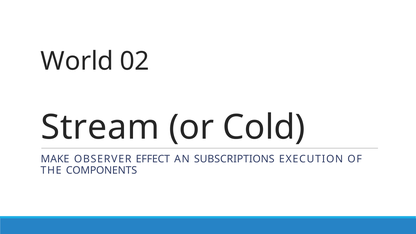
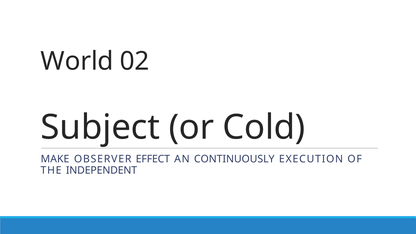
Stream: Stream -> Subject (100, 127)
SUBSCRIPTIONS: SUBSCRIPTIONS -> CONTINUOUSLY (234, 159)
COMPONENTS: COMPONENTS -> INDEPENDENT (102, 170)
